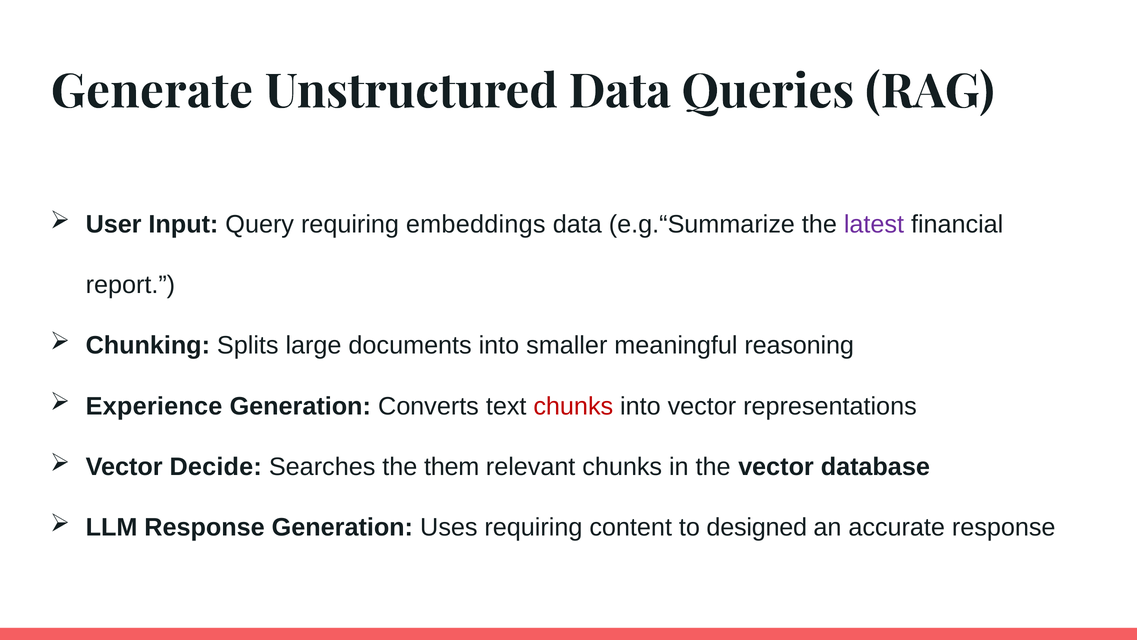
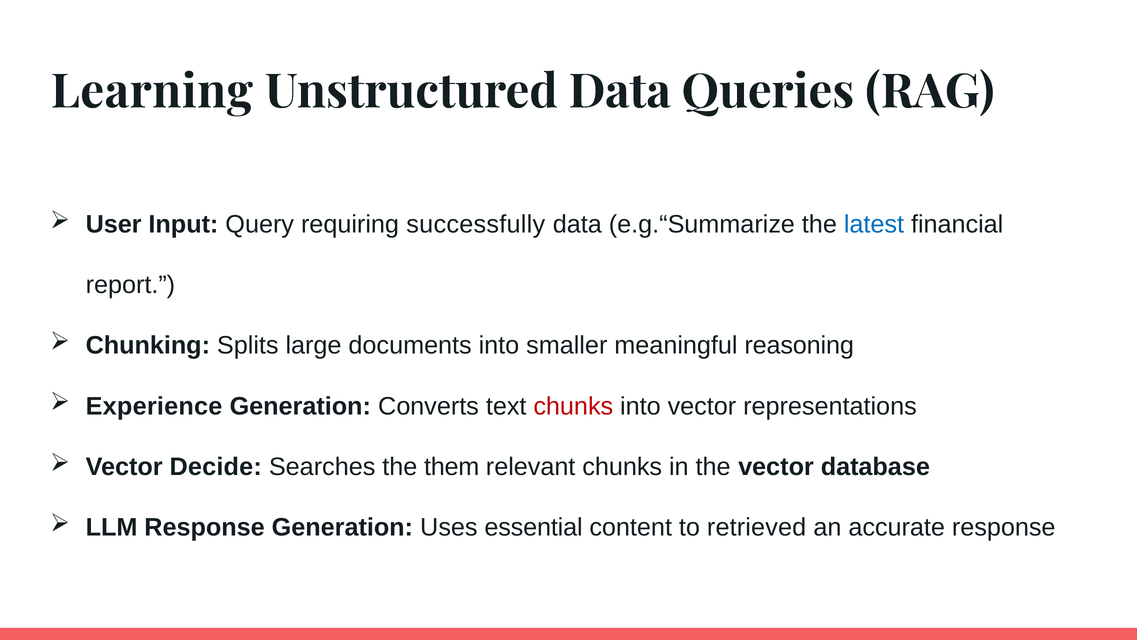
Generate: Generate -> Learning (152, 92)
embeddings: embeddings -> successfully (476, 224)
latest colour: purple -> blue (874, 224)
Uses requiring: requiring -> essential (534, 527)
designed: designed -> retrieved (757, 527)
